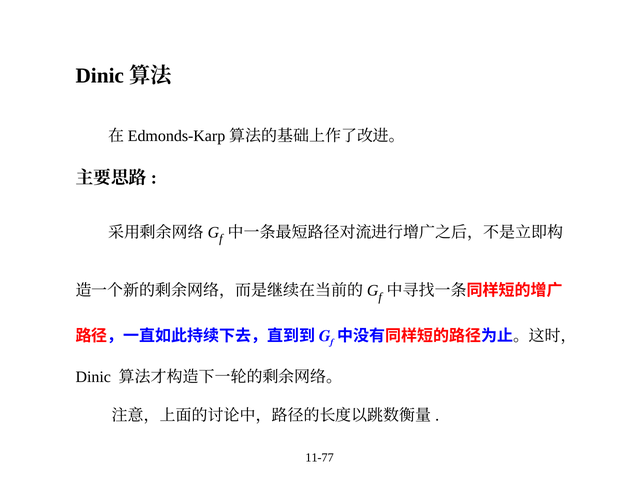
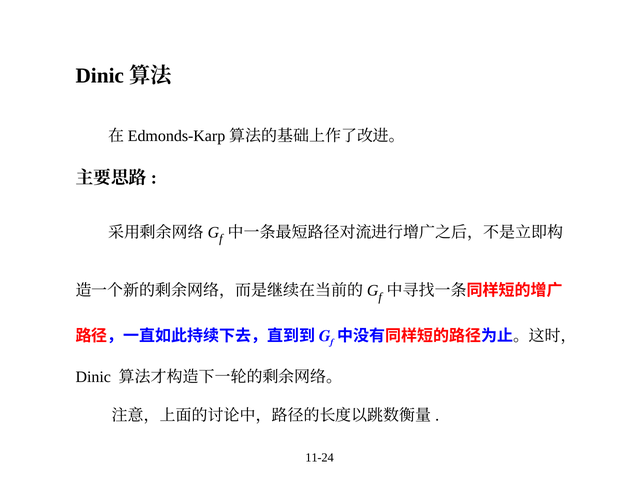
11-77: 11-77 -> 11-24 (320, 458)
